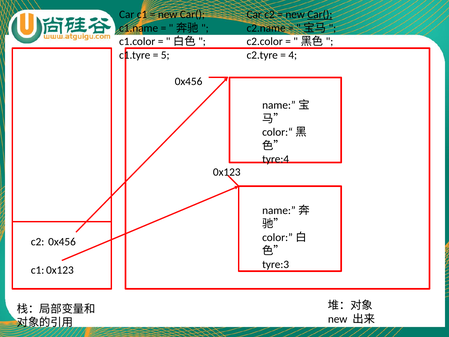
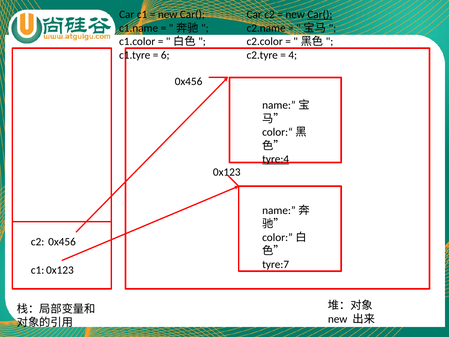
5: 5 -> 6 (165, 55)
tyre:4 underline: none -> present (276, 159)
tyre:3: tyre:3 -> tyre:7 (276, 264)
